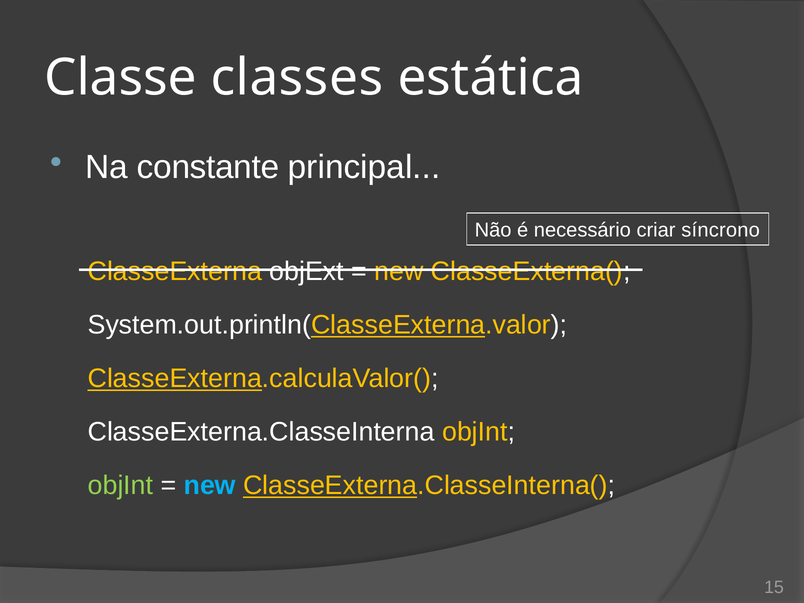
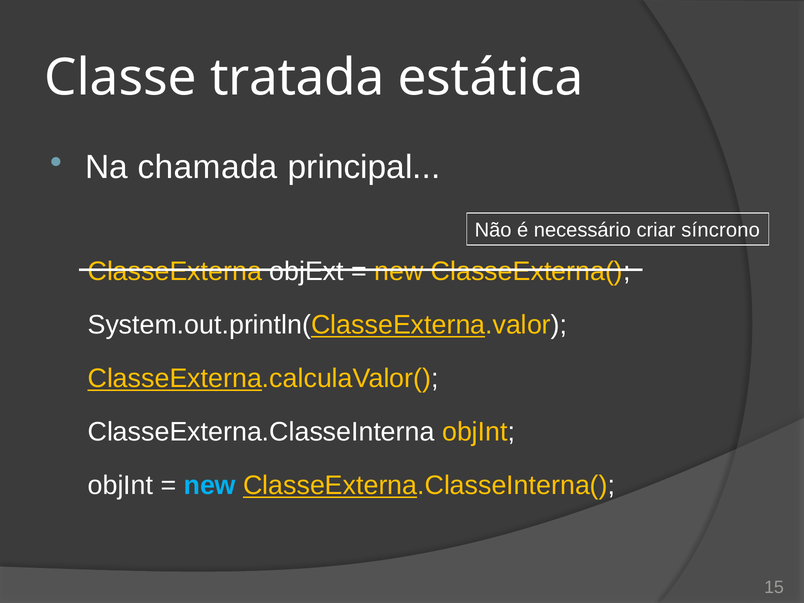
classes: classes -> tratada (297, 78)
constante: constante -> chamada (208, 167)
objInt colour: light green -> white (120, 486)
